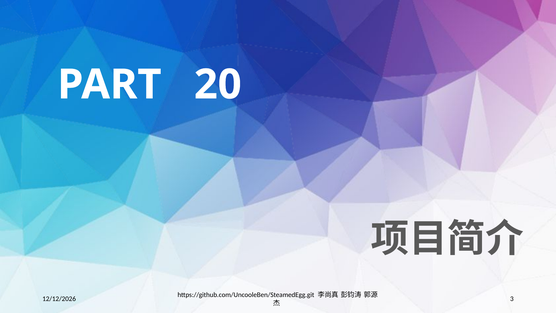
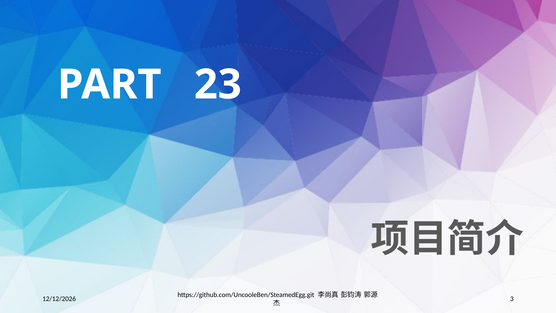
20: 20 -> 23 (218, 85)
